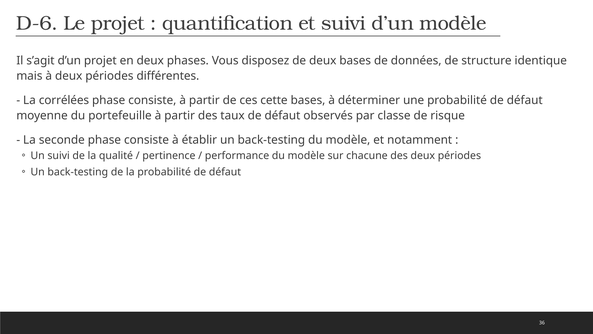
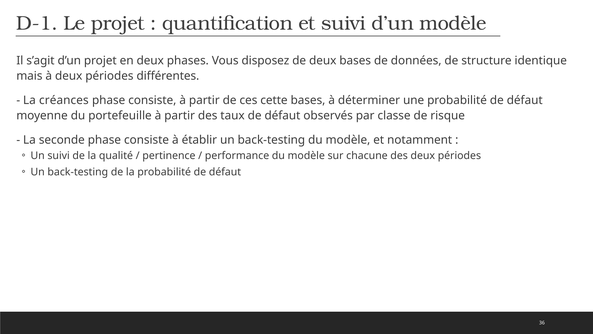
D-6: D-6 -> D-1 (37, 23)
corrélées: corrélées -> créances (64, 100)
